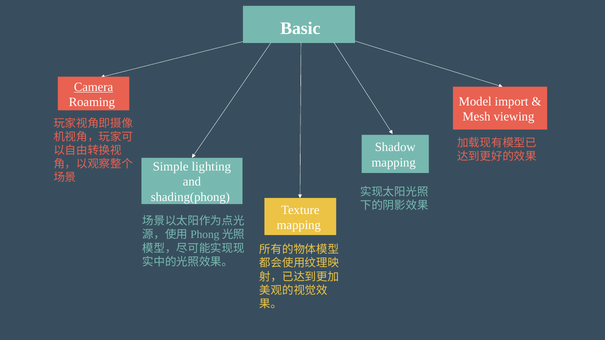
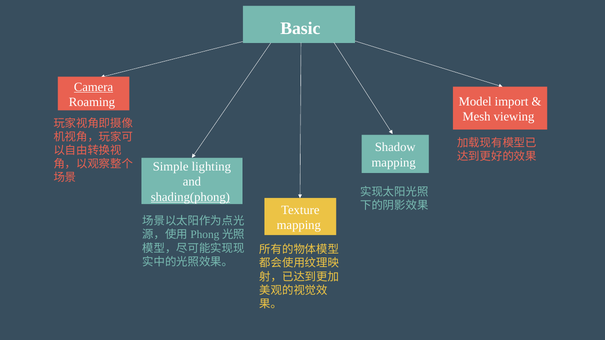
shading(phong underline: none -> present (190, 197)
